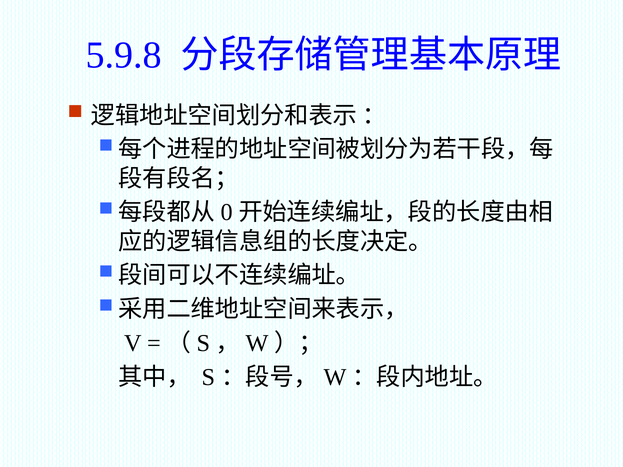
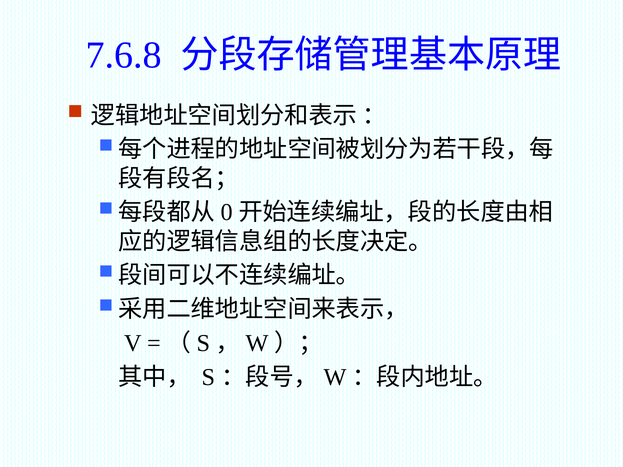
5.9.8: 5.9.8 -> 7.6.8 (124, 55)
